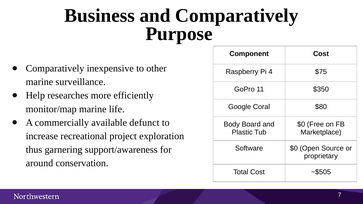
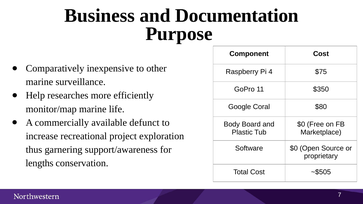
and Comparatively: Comparatively -> Documentation (237, 16)
around: around -> lengths (40, 163)
